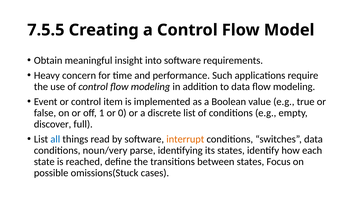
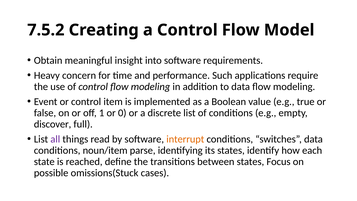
7.5.5: 7.5.5 -> 7.5.2 (46, 30)
all colour: blue -> purple (55, 139)
noun/very: noun/very -> noun/item (105, 150)
